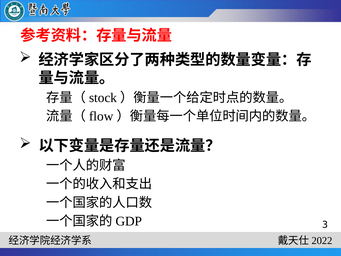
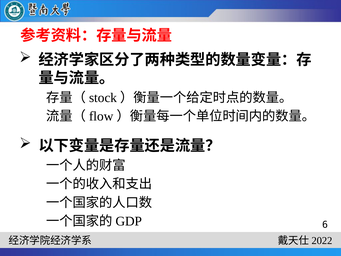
3: 3 -> 6 (325, 224)
